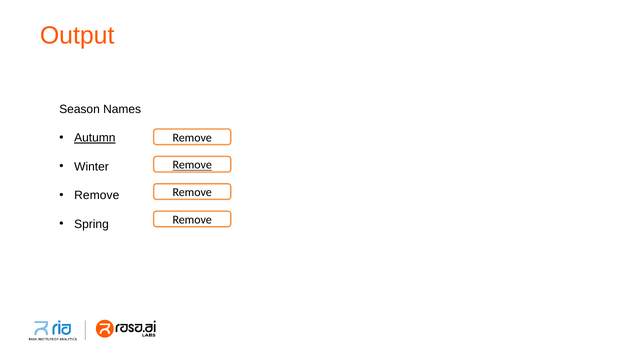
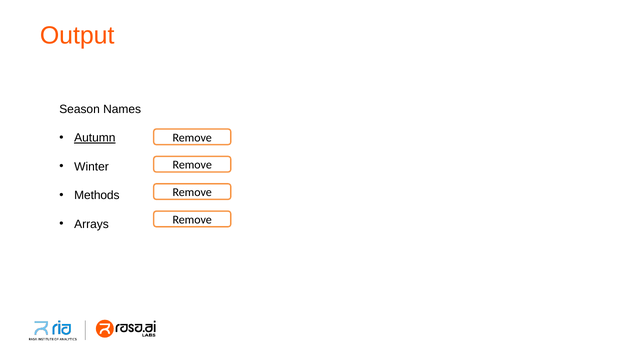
Remove underline: present -> none (192, 165)
Remove: Remove -> Methods (97, 196)
Spring: Spring -> Arrays (92, 224)
